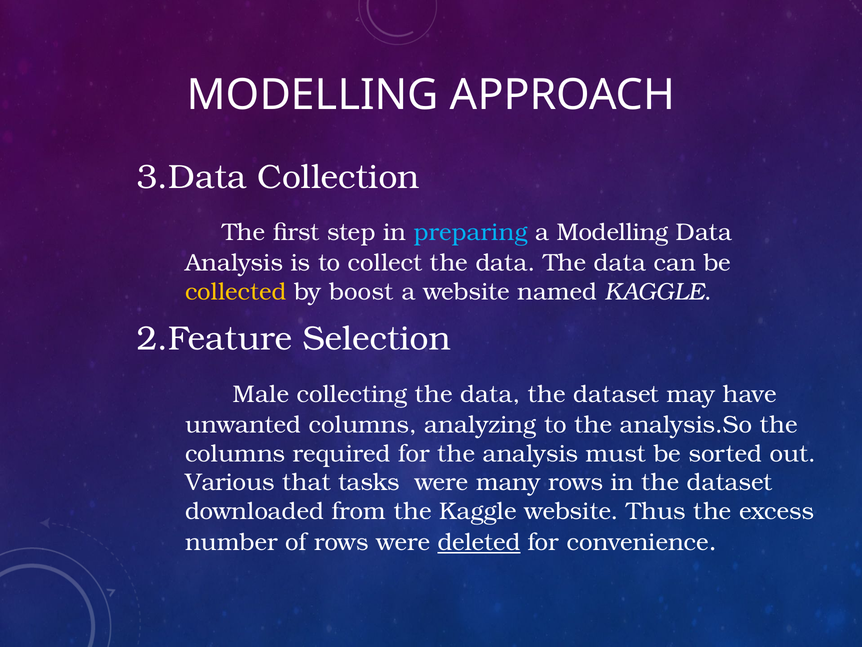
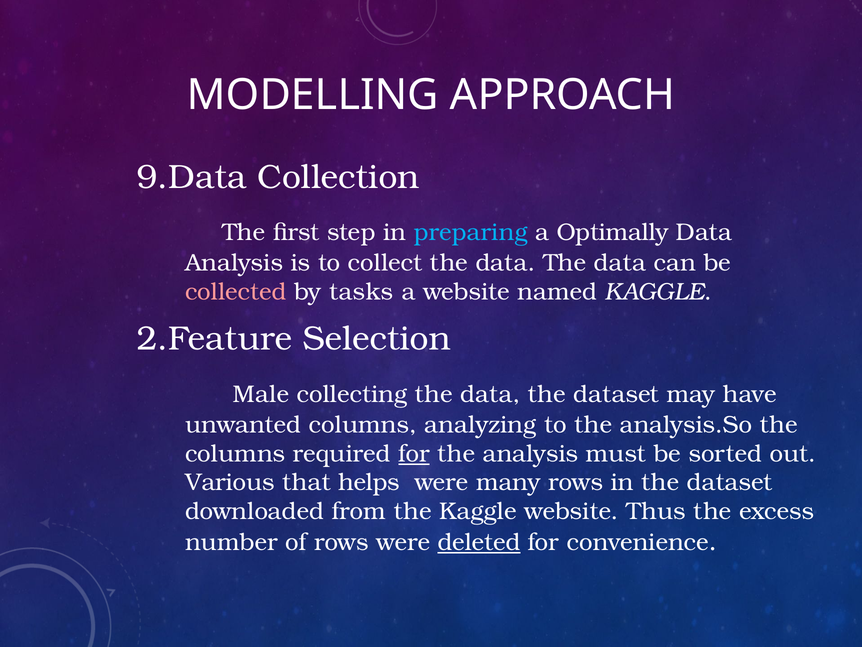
3.Data: 3.Data -> 9.Data (192, 177)
a Modelling: Modelling -> Optimally (613, 232)
collected colour: yellow -> pink (236, 292)
boost: boost -> tasks (361, 292)
for underline: none -> present (414, 453)
tasks: tasks -> helps (369, 482)
